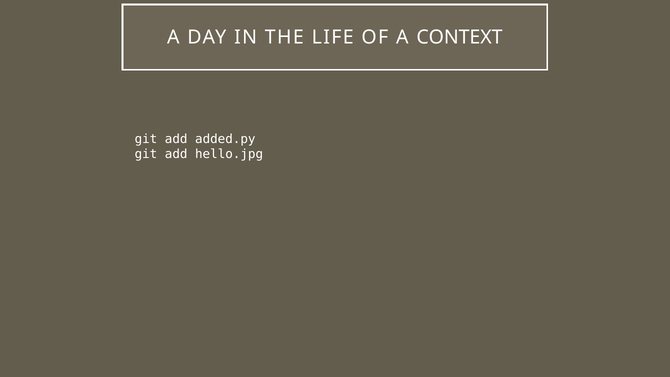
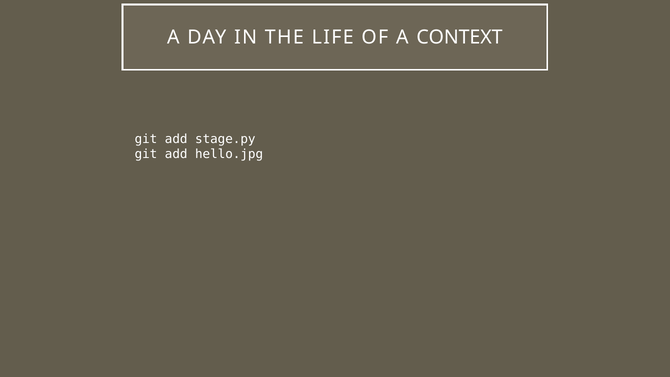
added.py: added.py -> stage.py (225, 139)
